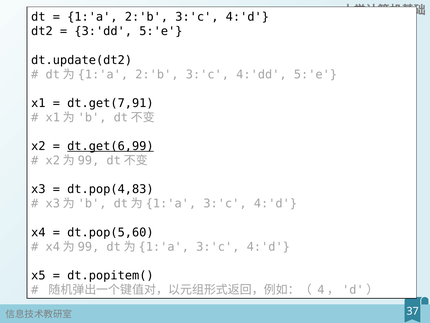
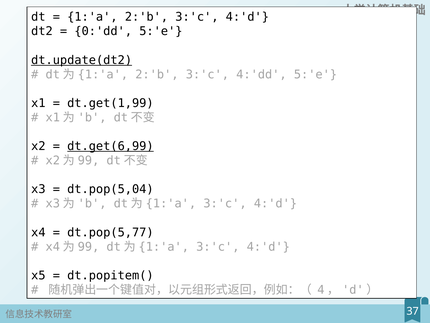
3:'dd: 3:'dd -> 0:'dd (103, 31)
dt.update(dt2 underline: none -> present (82, 60)
dt.get(7,91: dt.get(7,91 -> dt.get(1,99 (110, 103)
dt.pop(4,83: dt.pop(4,83 -> dt.pop(5,04 (110, 189)
dt.pop(5,60: dt.pop(5,60 -> dt.pop(5,77 (110, 232)
